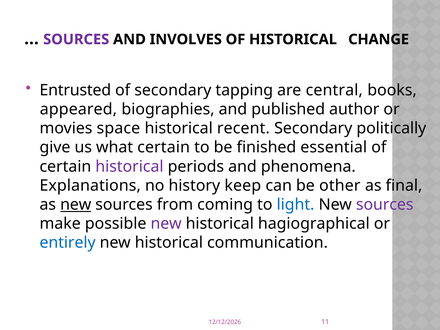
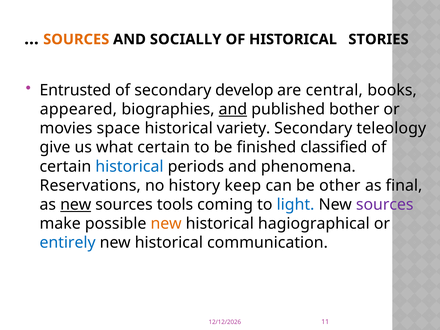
SOURCES colour: purple -> orange (76, 39)
INVOLVES: INVOLVES -> SOCIALLY (186, 39)
CHANGE: CHANGE -> STORIES (378, 39)
tapping: tapping -> develop (244, 90)
and underline: none -> present (233, 109)
author: author -> bother (354, 109)
recent: recent -> variety (244, 128)
politically: politically -> teleology (391, 128)
essential: essential -> classified (334, 147)
historical colour: purple -> blue (129, 166)
Explanations: Explanations -> Reservations (90, 186)
from: from -> tools (175, 205)
new colour: purple -> orange (166, 224)
